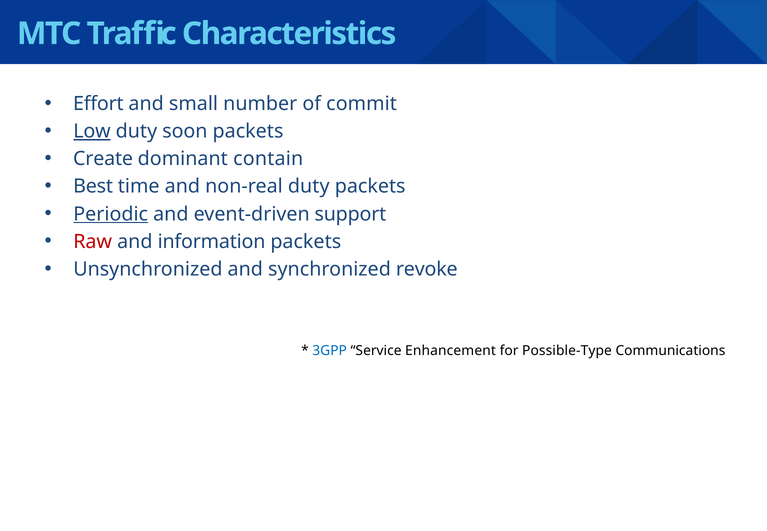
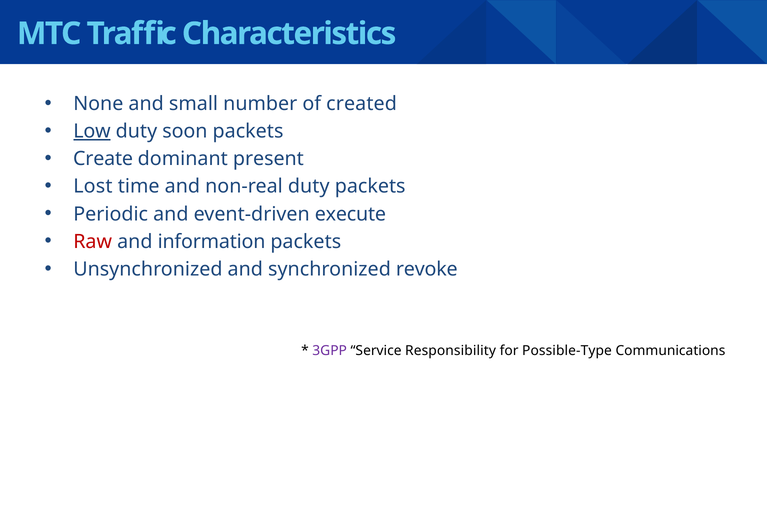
Effort: Effort -> None (98, 104)
commit: commit -> created (362, 104)
contain: contain -> present (268, 159)
Best: Best -> Lost (93, 187)
Periodic underline: present -> none (111, 214)
support: support -> execute (350, 214)
3GPP colour: blue -> purple (330, 351)
Enhancement: Enhancement -> Responsibility (451, 351)
